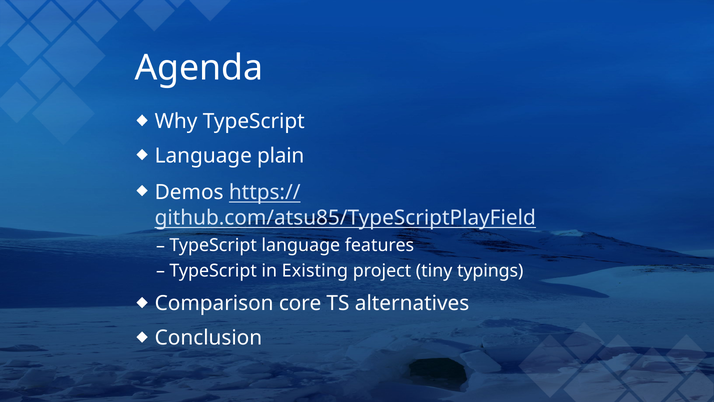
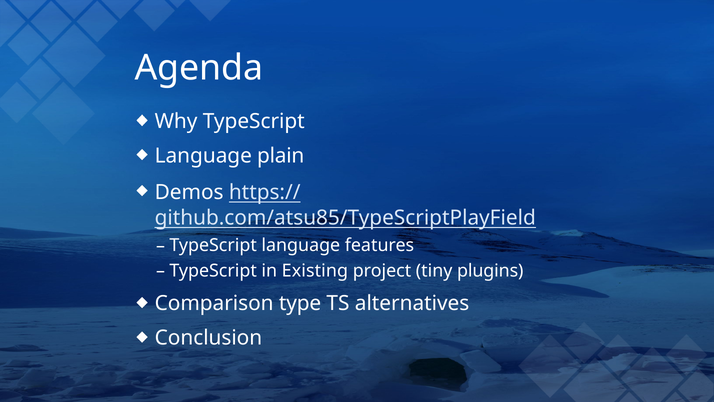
typings: typings -> plugins (490, 271)
core: core -> type (300, 303)
